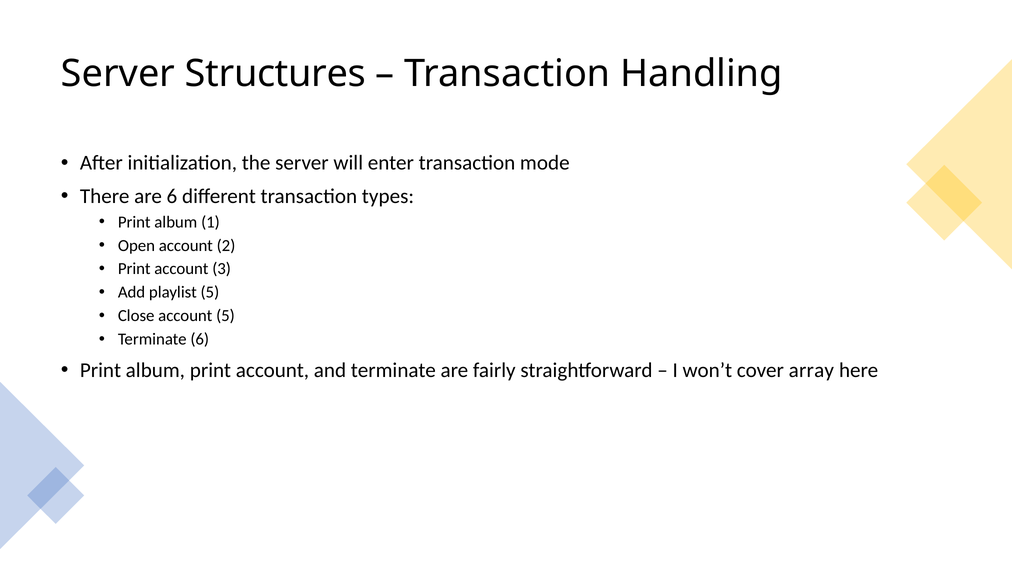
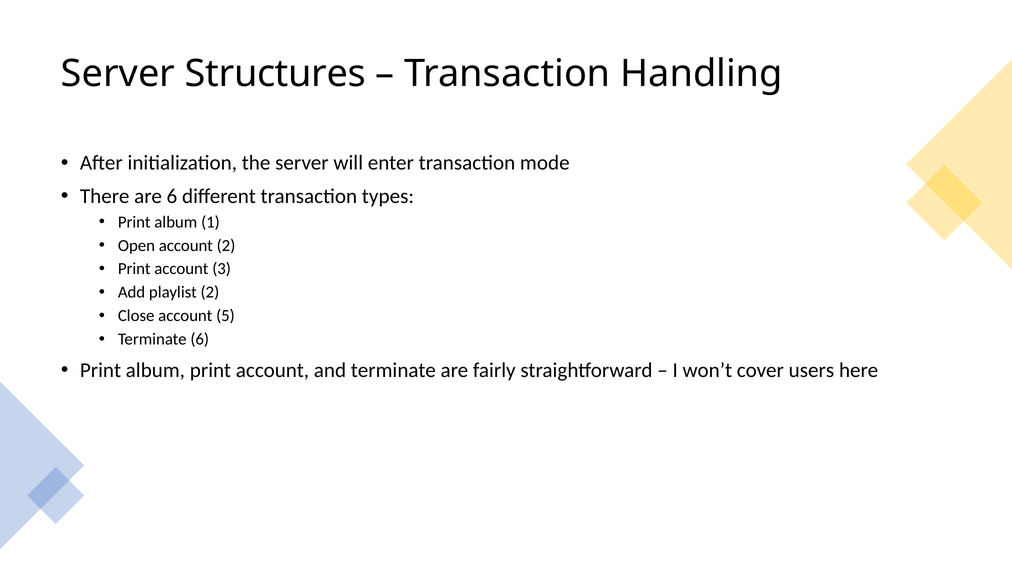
playlist 5: 5 -> 2 (210, 292)
array: array -> users (811, 370)
